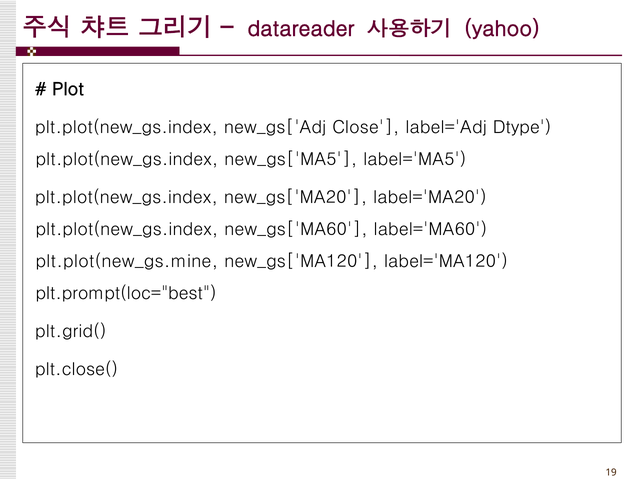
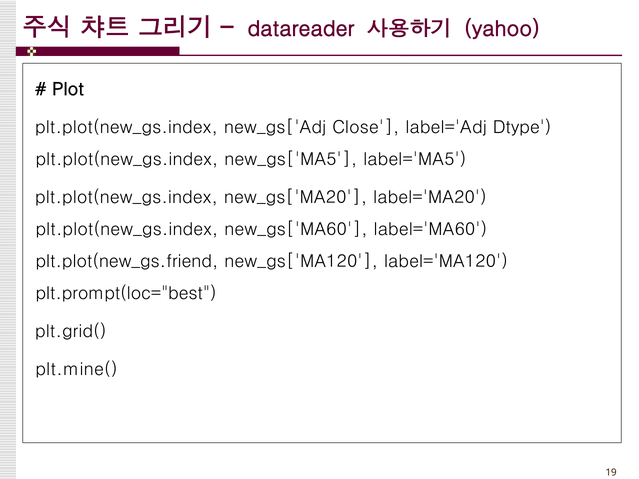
plt.plot(new_gs.mine: plt.plot(new_gs.mine -> plt.plot(new_gs.friend (127, 261)
plt.close(: plt.close( -> plt.mine( (76, 370)
